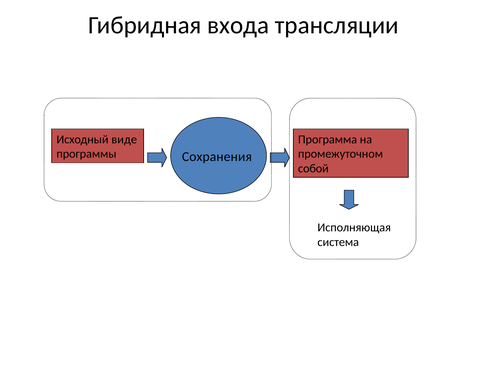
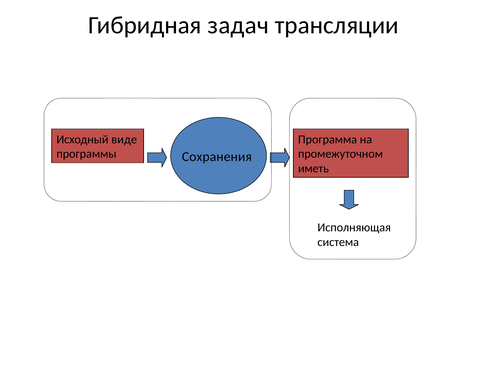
входа: входа -> задач (238, 25)
собой: собой -> иметь (313, 169)
